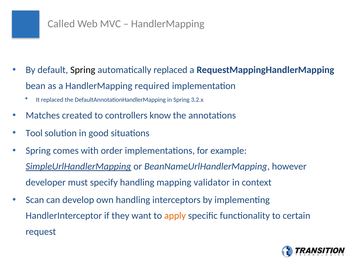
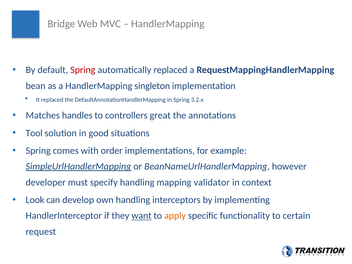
Called: Called -> Bridge (61, 24)
Spring colour: black -> red (83, 70)
required: required -> singleton (152, 86)
created: created -> handles (77, 115)
know: know -> great (160, 115)
Scan: Scan -> Look (35, 200)
want underline: none -> present (141, 216)
